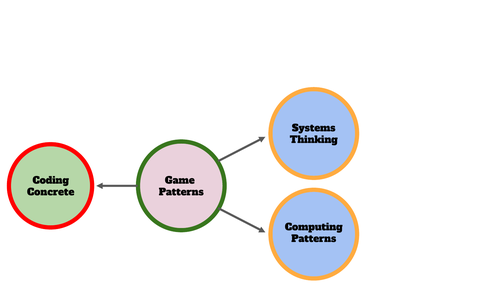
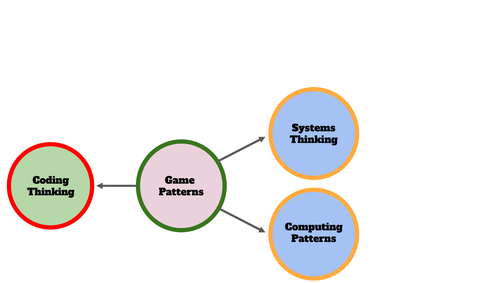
Concrete: Concrete -> Thinking (51, 192)
